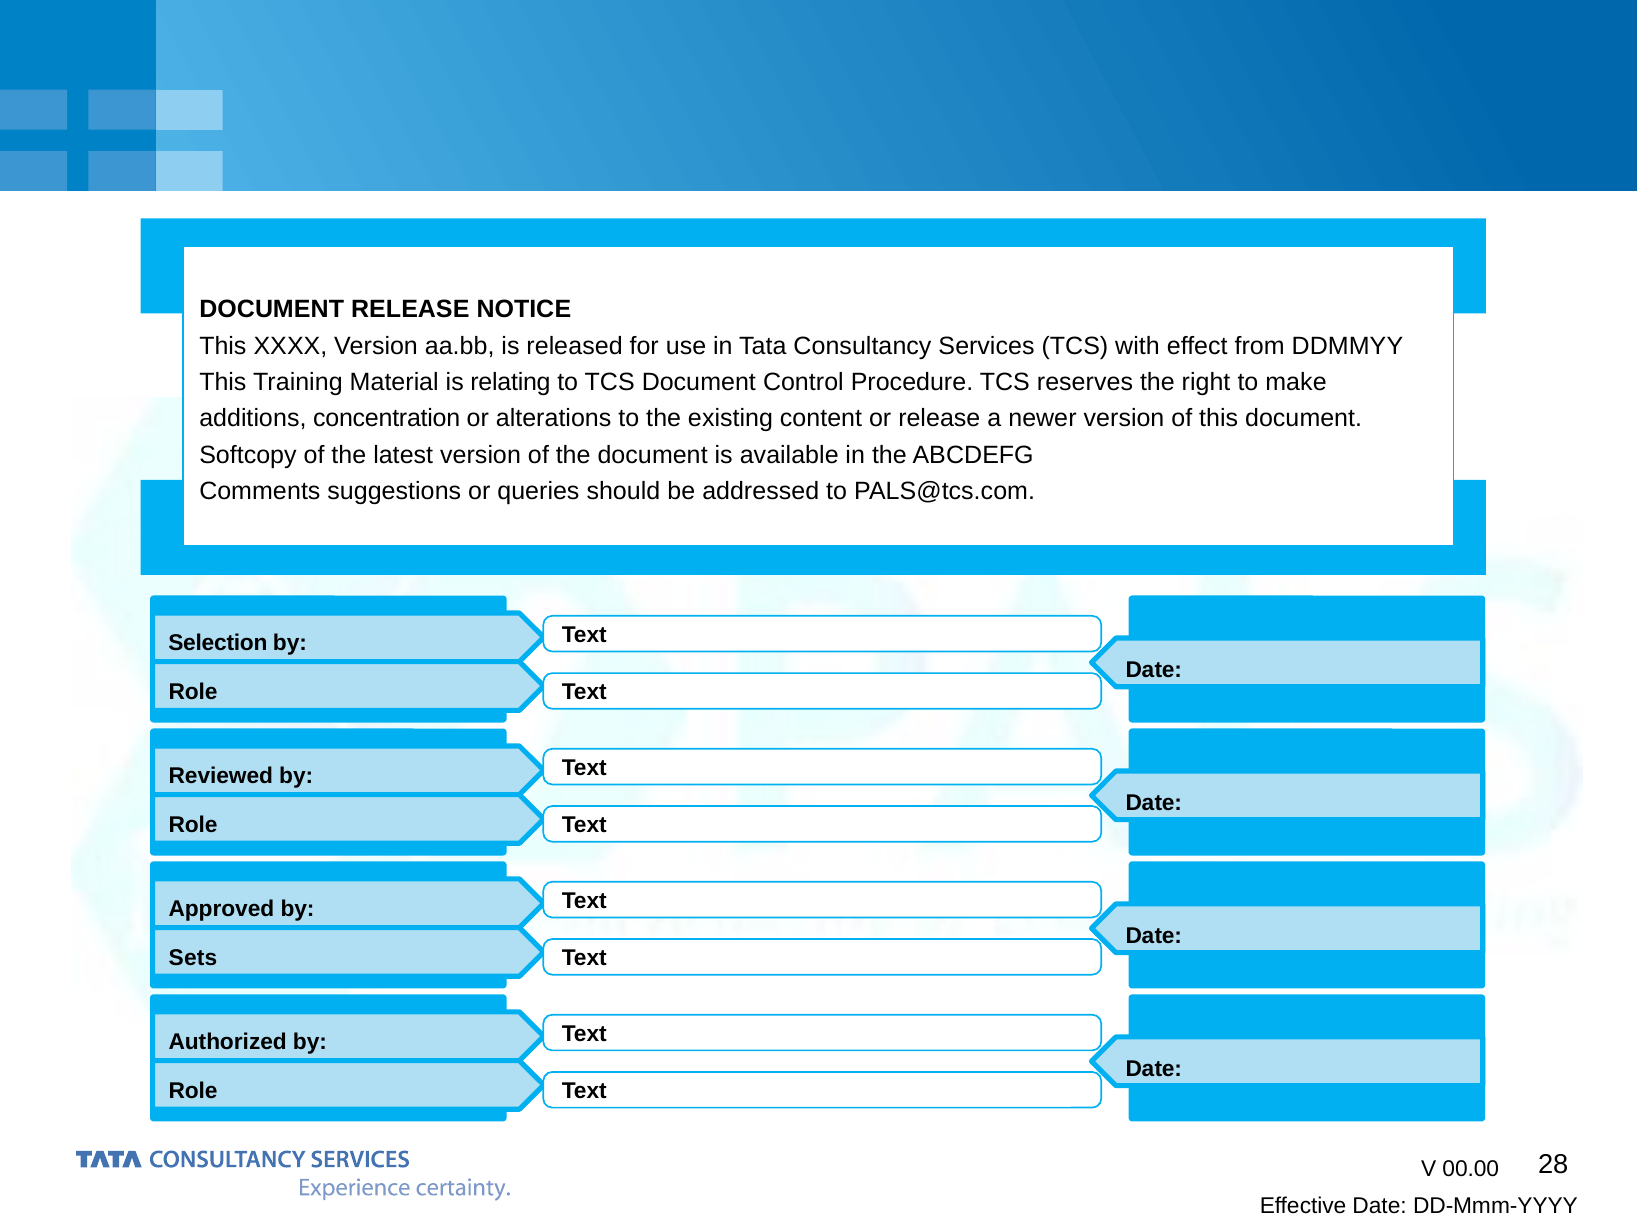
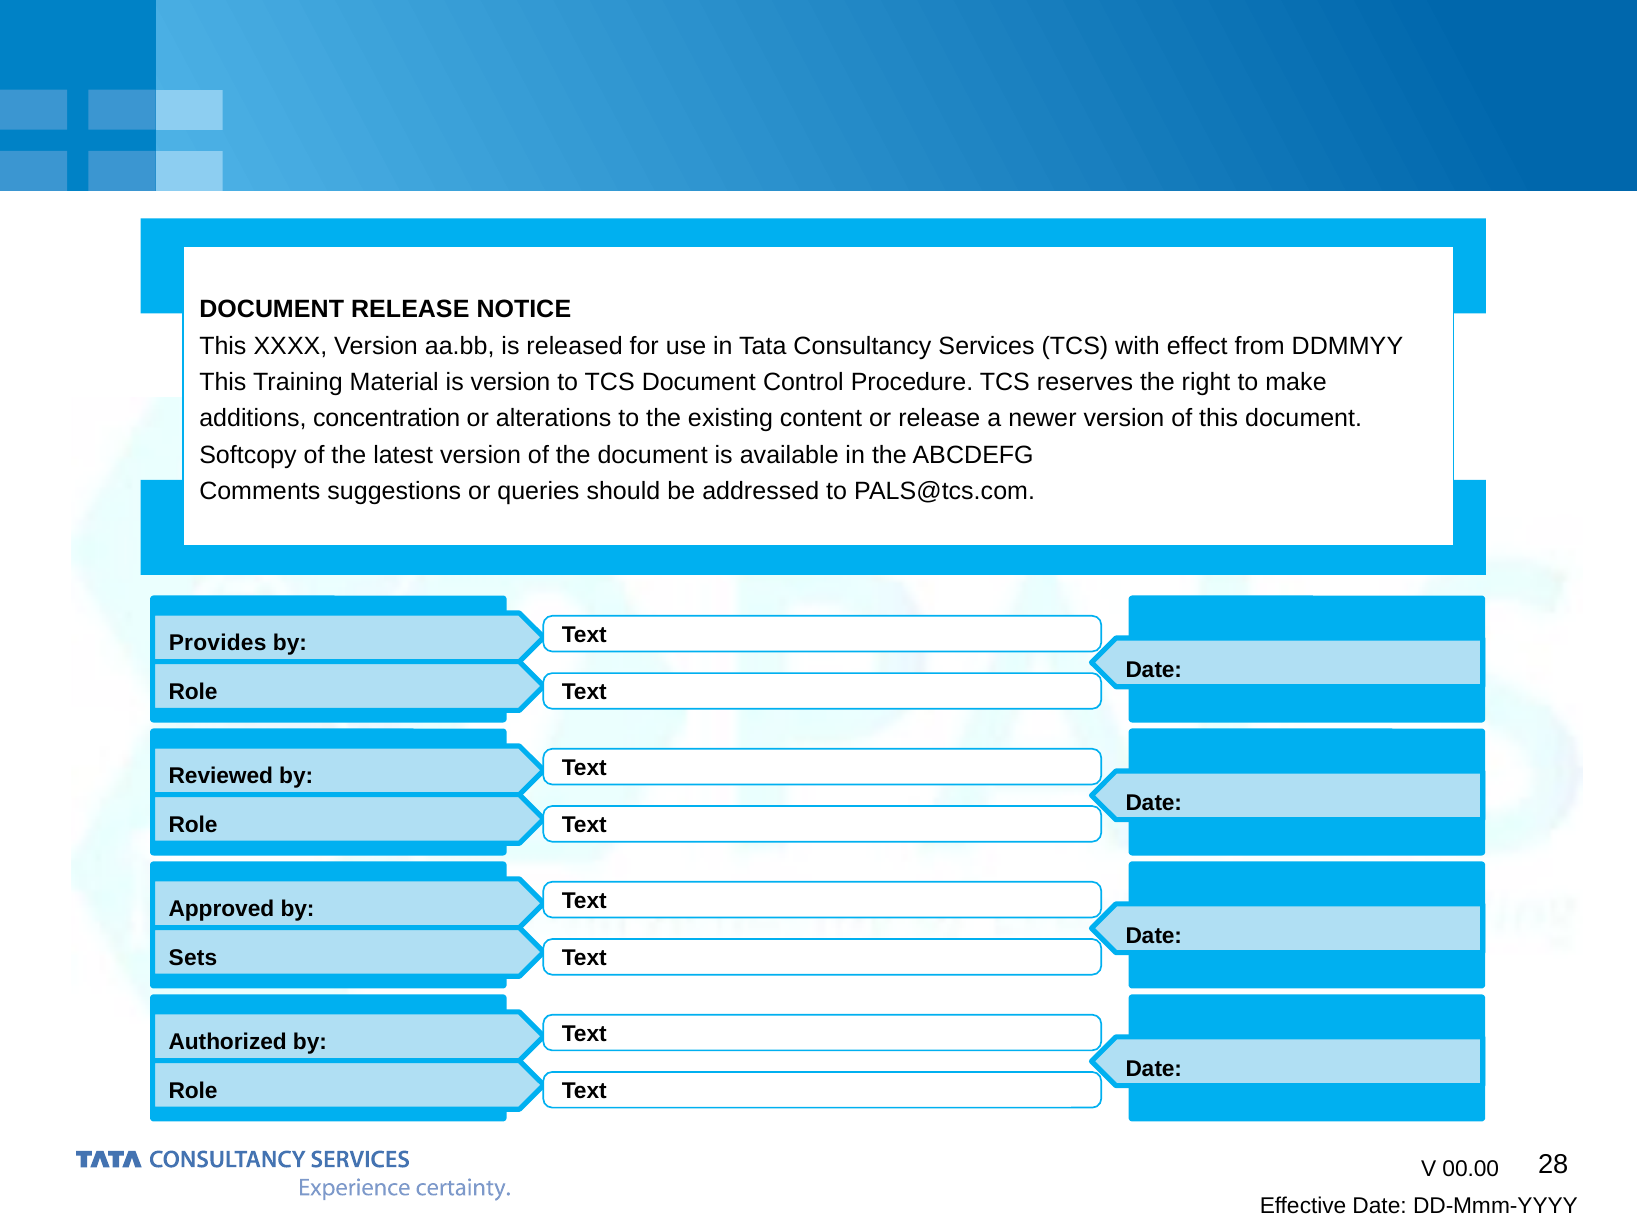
is relating: relating -> version (510, 382)
Selection: Selection -> Provides (218, 643)
